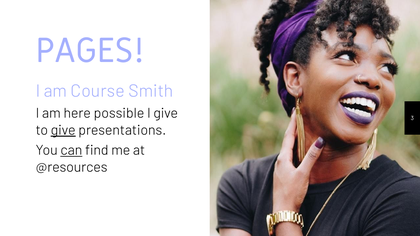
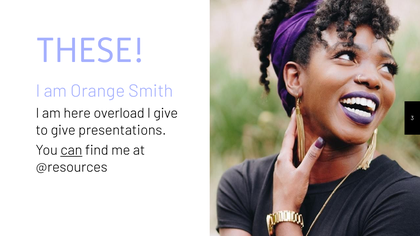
PAGES: PAGES -> THESE (90, 51)
Course: Course -> Orange (98, 91)
possible: possible -> overload (119, 113)
give underline: present -> none (63, 130)
